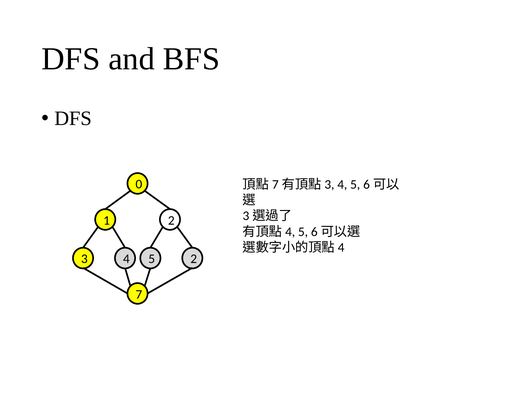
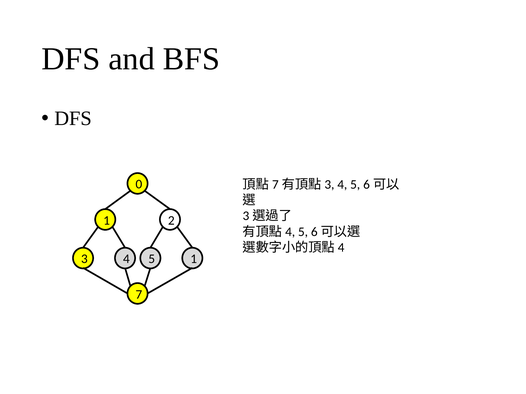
5 2: 2 -> 1 (194, 259)
